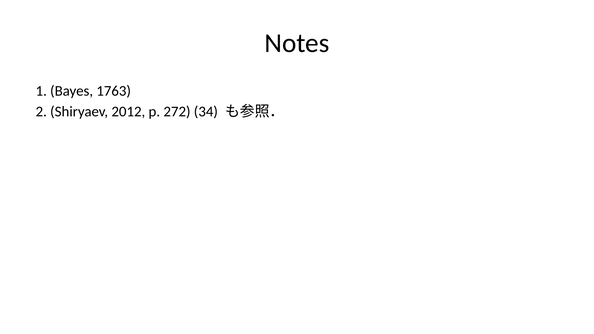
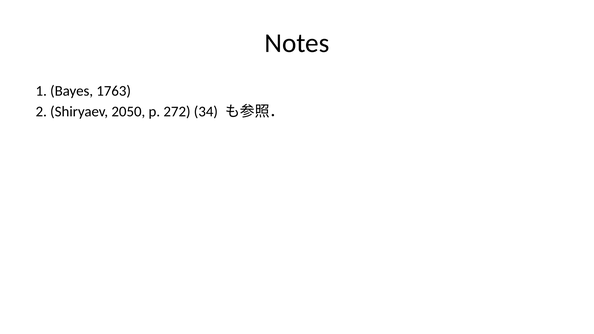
2012: 2012 -> 2050 (128, 112)
